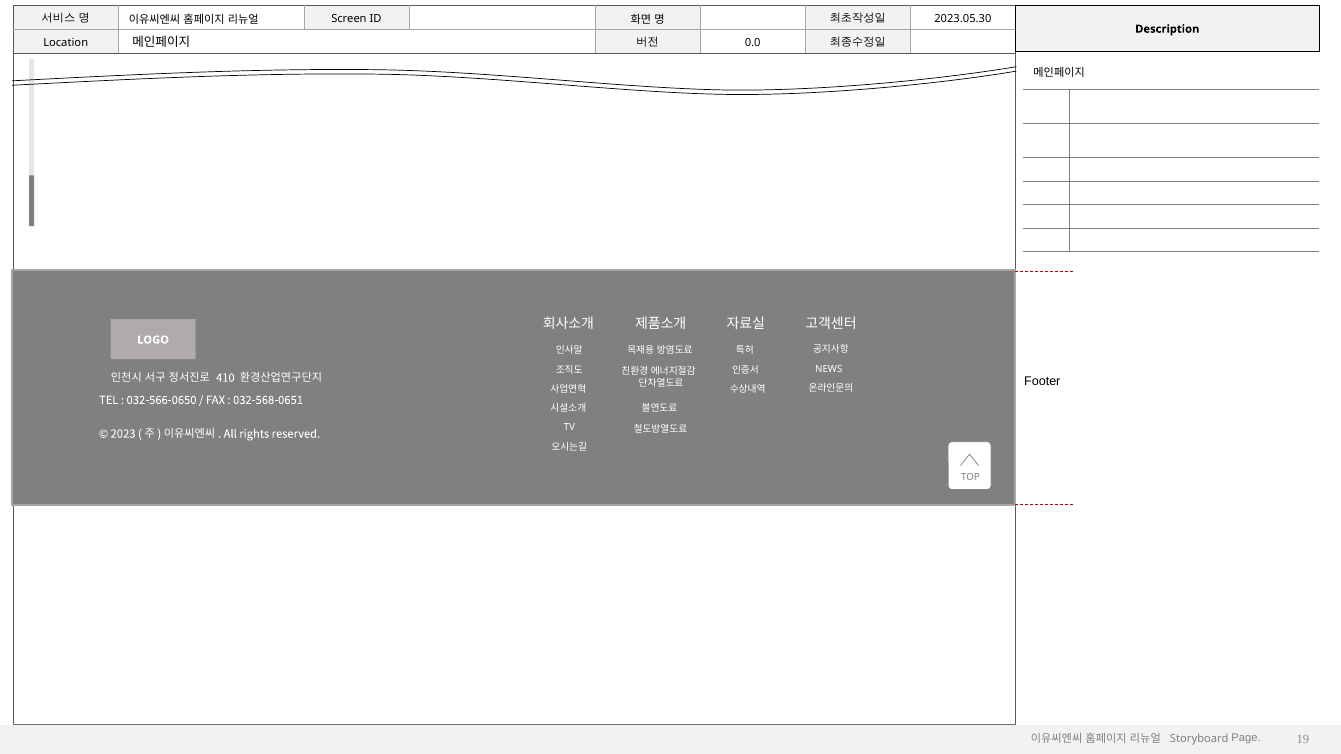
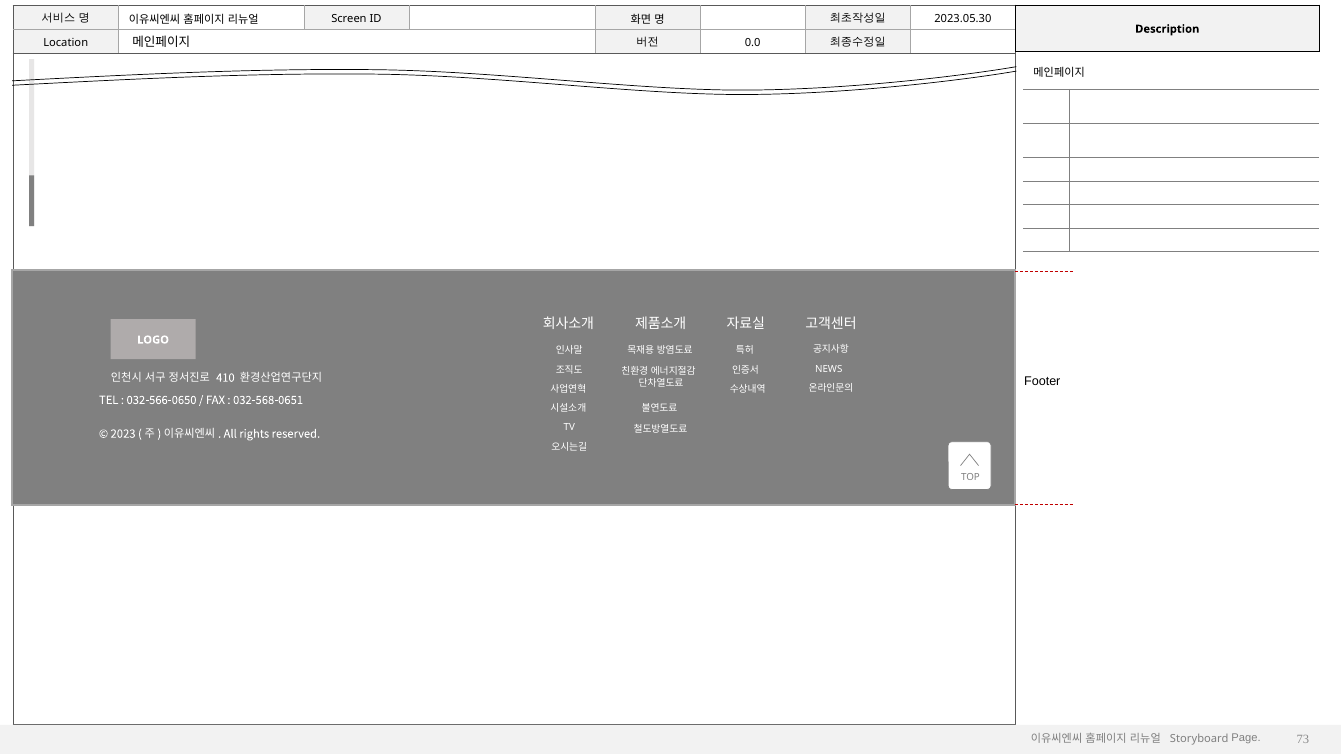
19: 19 -> 73 (1303, 740)
